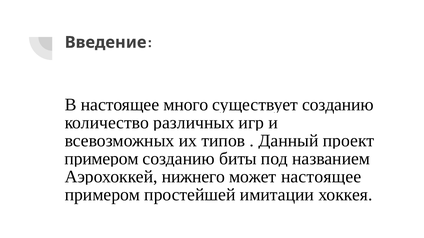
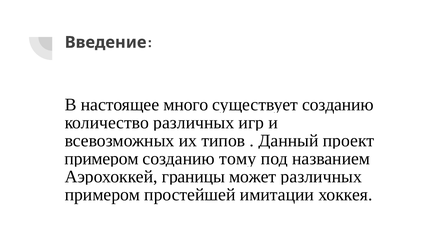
биты: биты -> тому (238, 159)
нижнего: нижнего -> границы (193, 177)
может настоящее: настоящее -> различных (321, 177)
